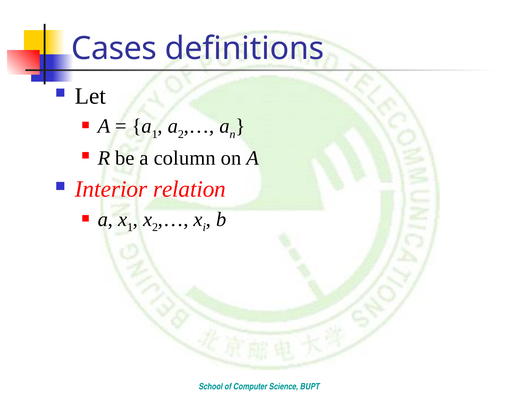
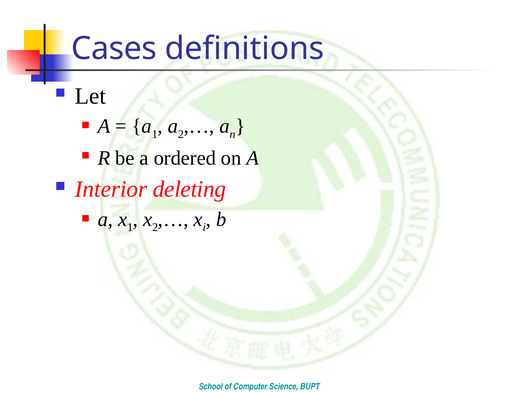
column: column -> ordered (185, 158)
relation: relation -> deleting (190, 189)
